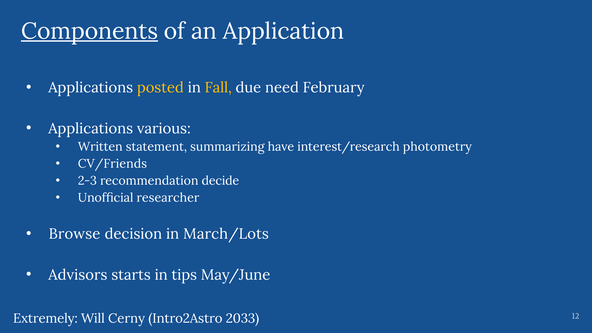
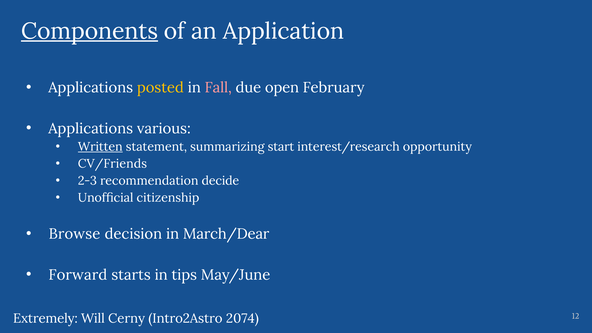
Fall colour: yellow -> pink (218, 88)
need: need -> open (282, 88)
Written underline: none -> present (100, 147)
have: have -> start (281, 147)
photometry: photometry -> opportunity (437, 147)
researcher: researcher -> citizenship (168, 198)
March/Lots: March/Lots -> March/Dear (226, 234)
Advisors: Advisors -> Forward (78, 275)
2033: 2033 -> 2074 (242, 319)
